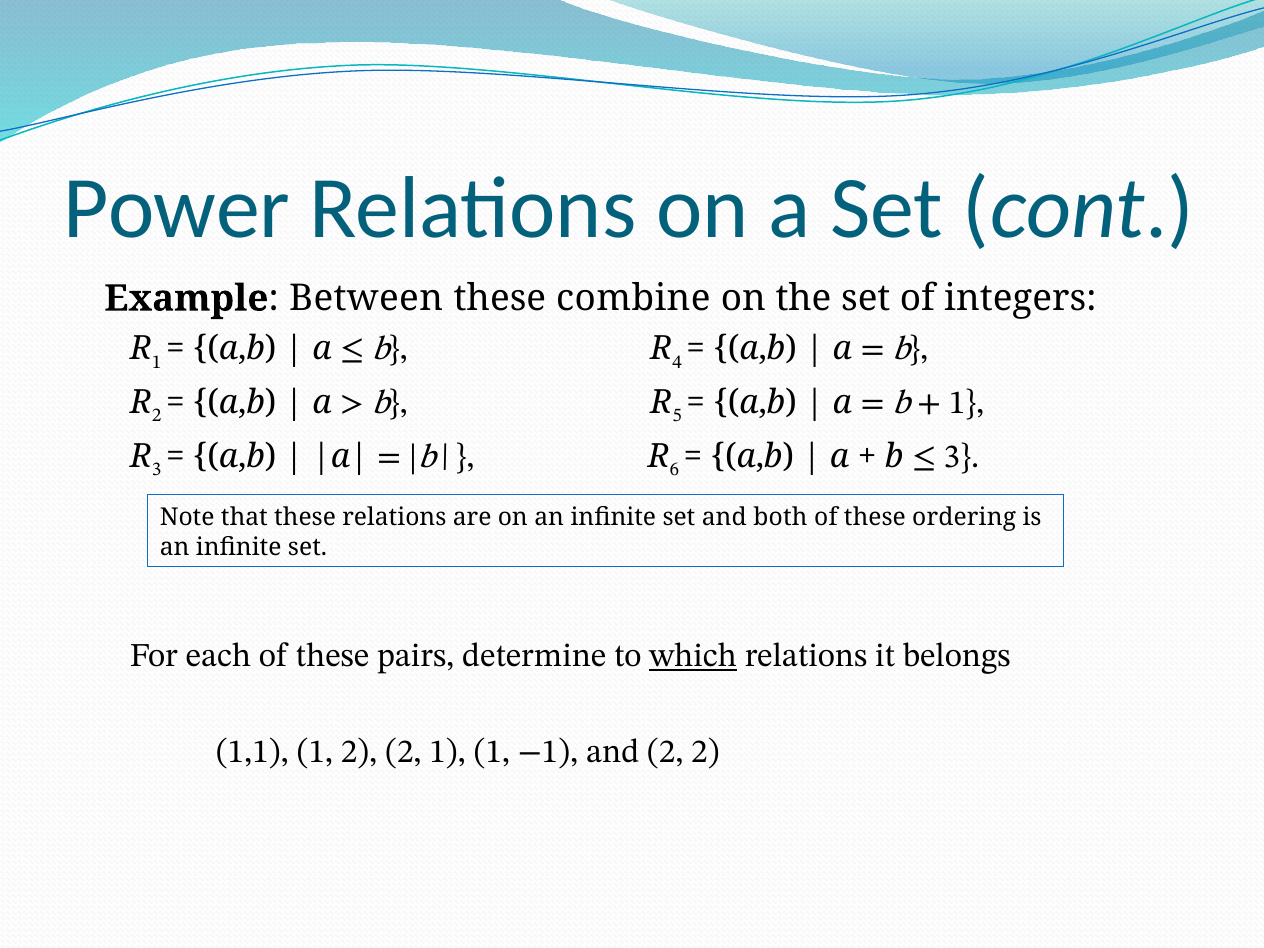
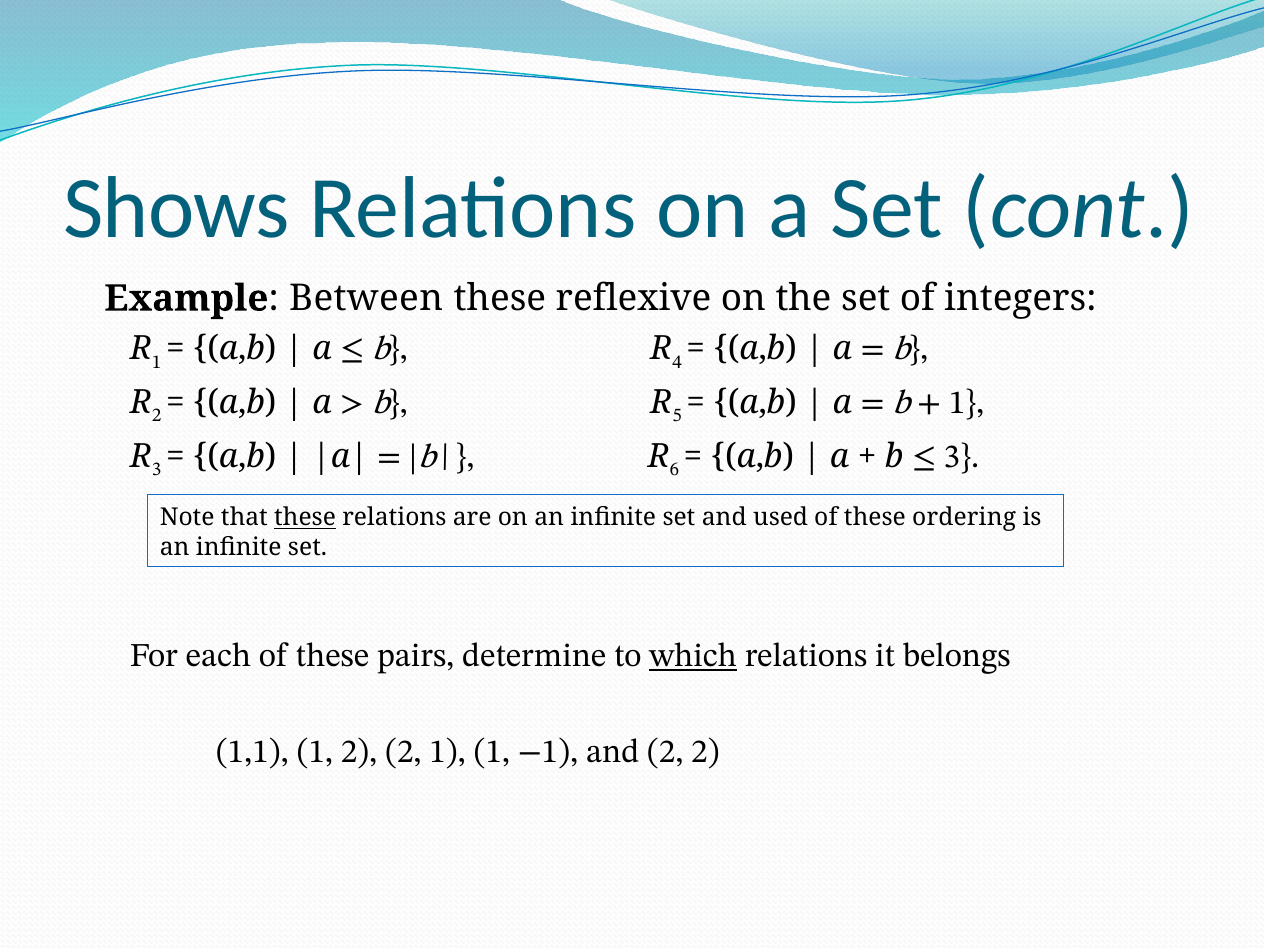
Power: Power -> Shows (177, 209)
combine: combine -> reflexive (634, 298)
these underline: none -> present (305, 518)
both: both -> used (781, 518)
